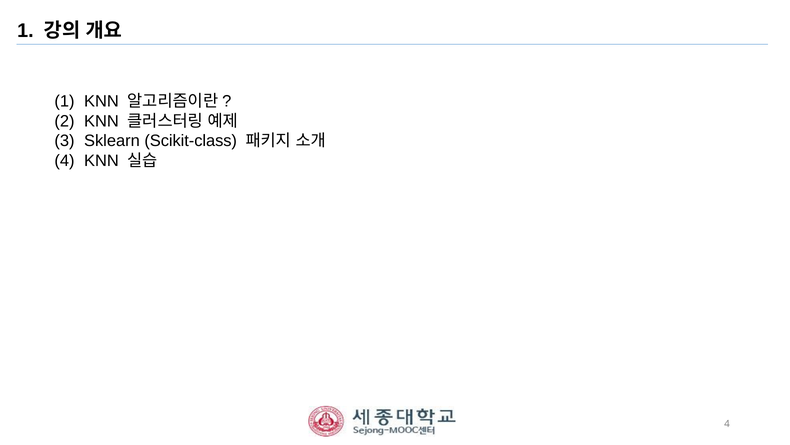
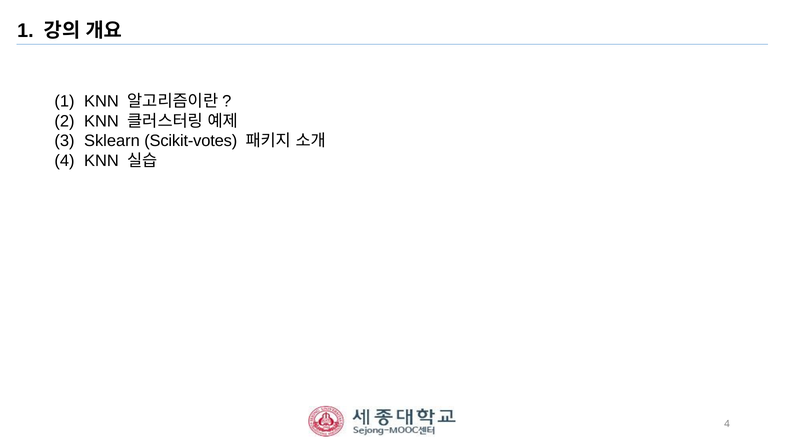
Scikit-class: Scikit-class -> Scikit-votes (191, 141)
